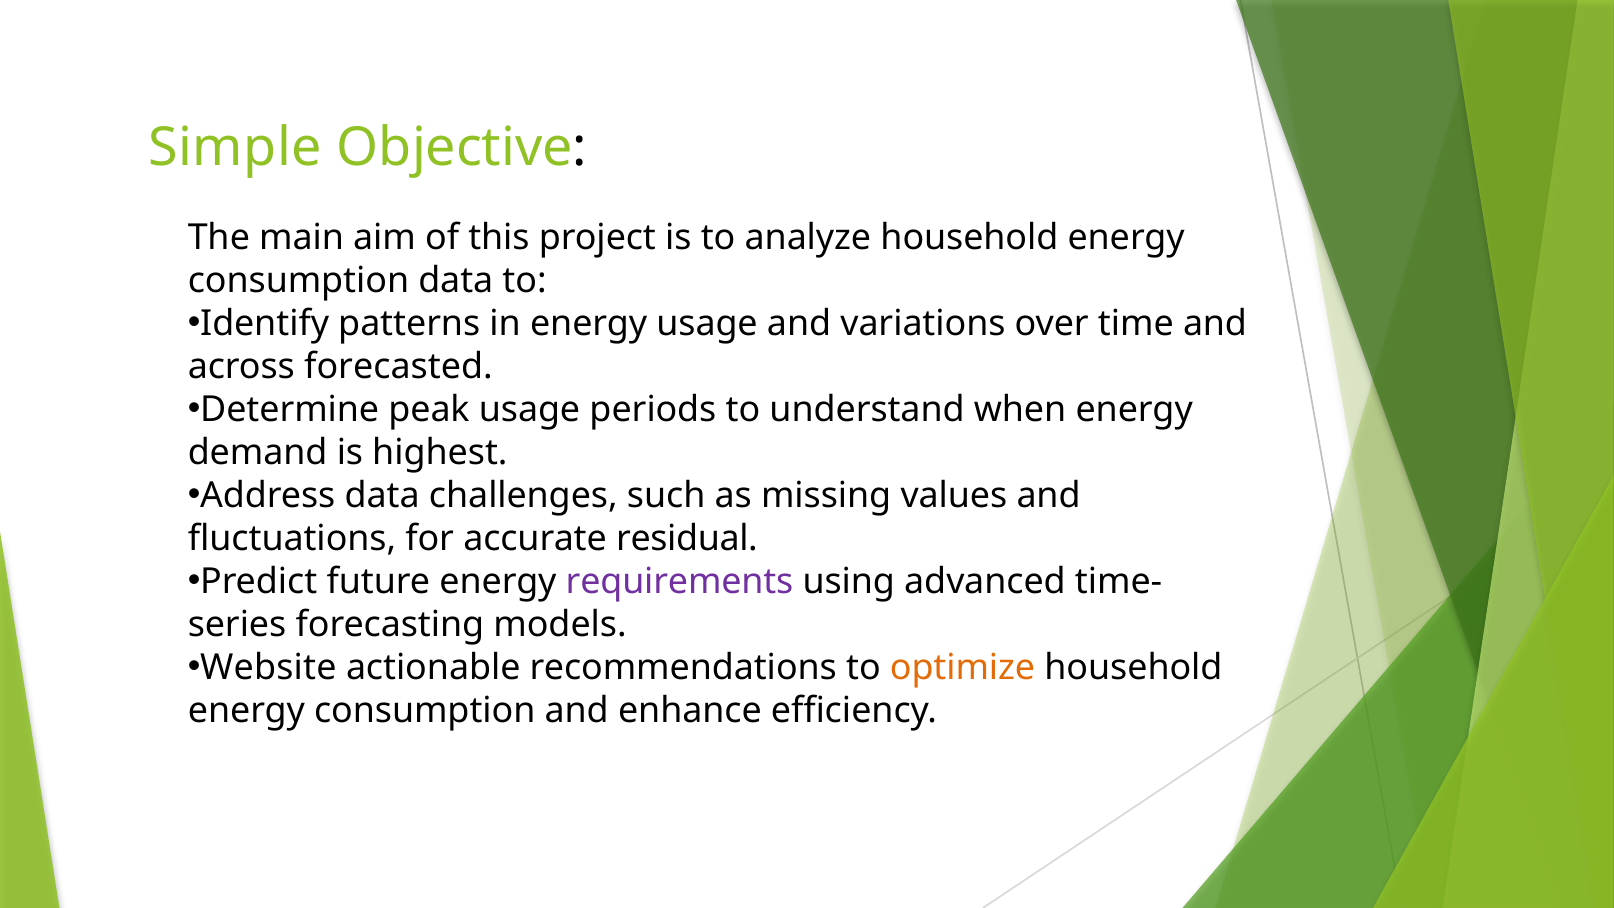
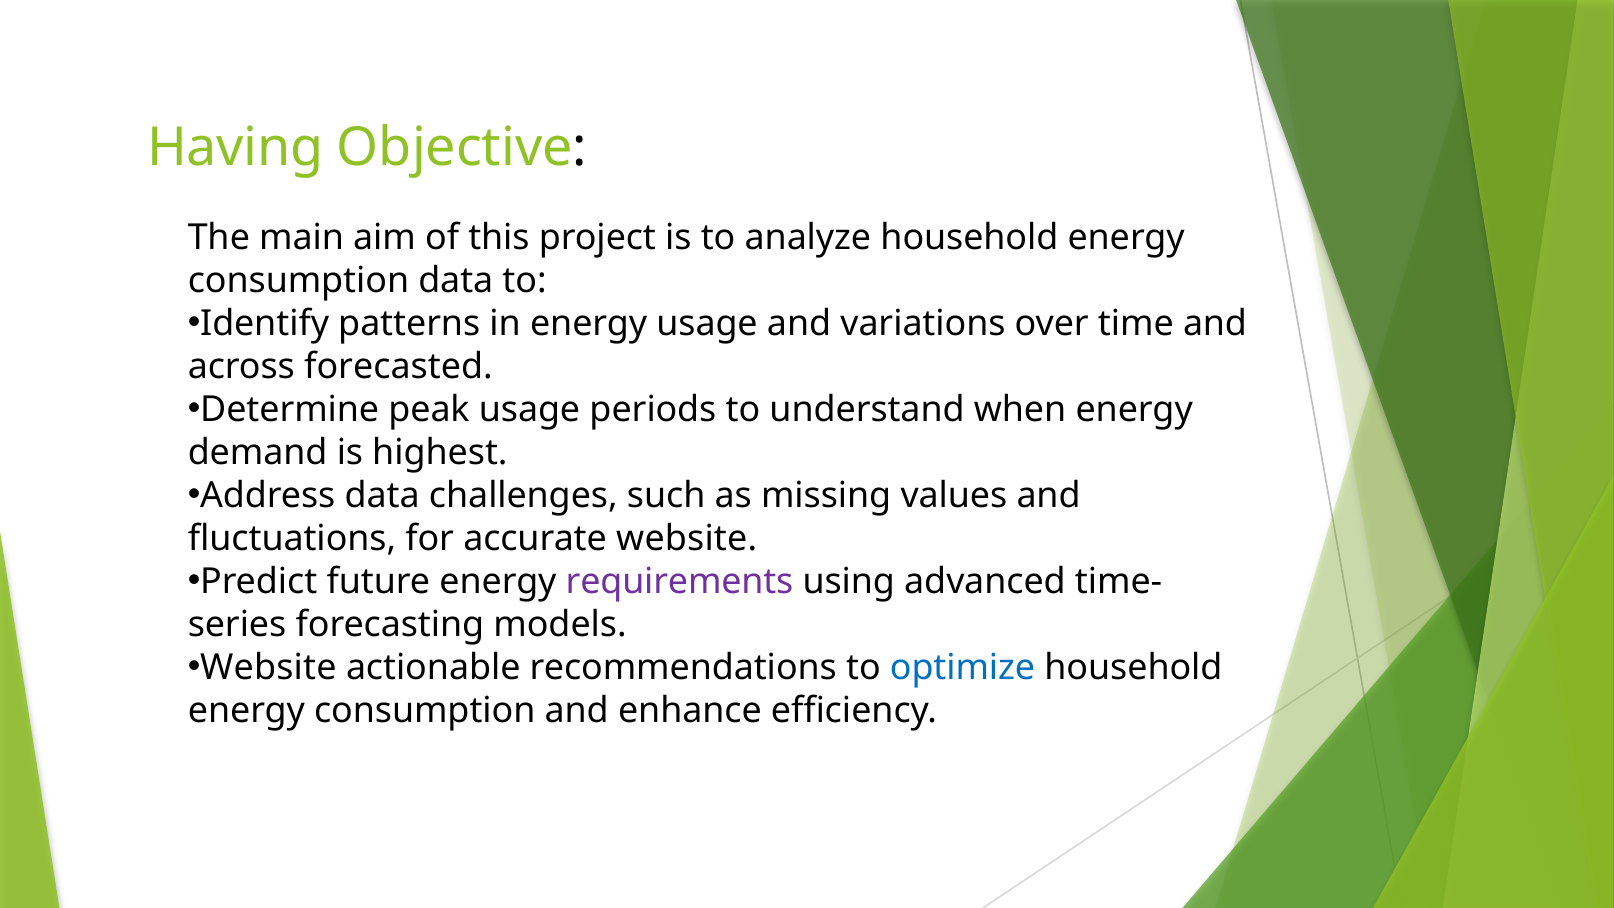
Simple: Simple -> Having (235, 148)
accurate residual: residual -> website (687, 539)
optimize colour: orange -> blue (963, 668)
